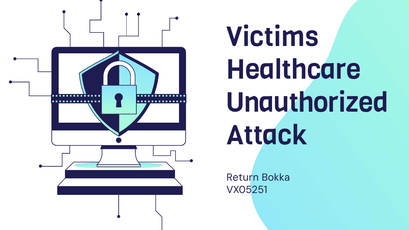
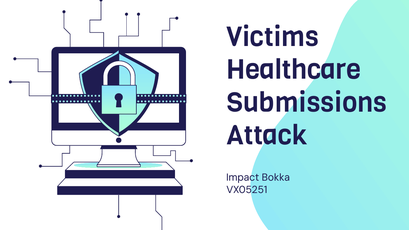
Unauthorized: Unauthorized -> Submissions (307, 103)
Return: Return -> Impact (243, 178)
